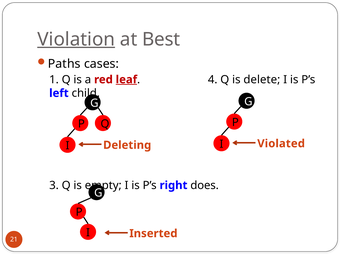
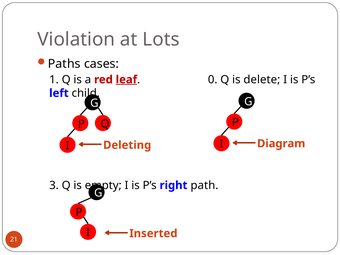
Violation underline: present -> none (76, 39)
Best: Best -> Lots (161, 39)
4: 4 -> 0 (213, 80)
Violated: Violated -> Diagram (281, 144)
does: does -> path (204, 185)
